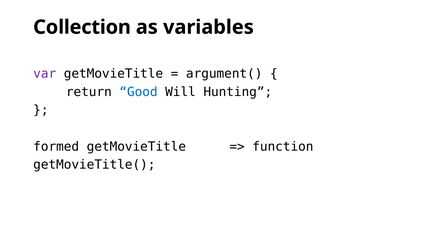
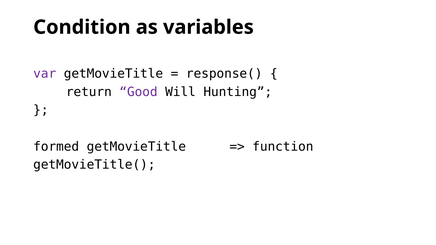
Collection: Collection -> Condition (82, 27)
argument(: argument( -> response( (224, 74)
Good colour: blue -> purple (139, 92)
